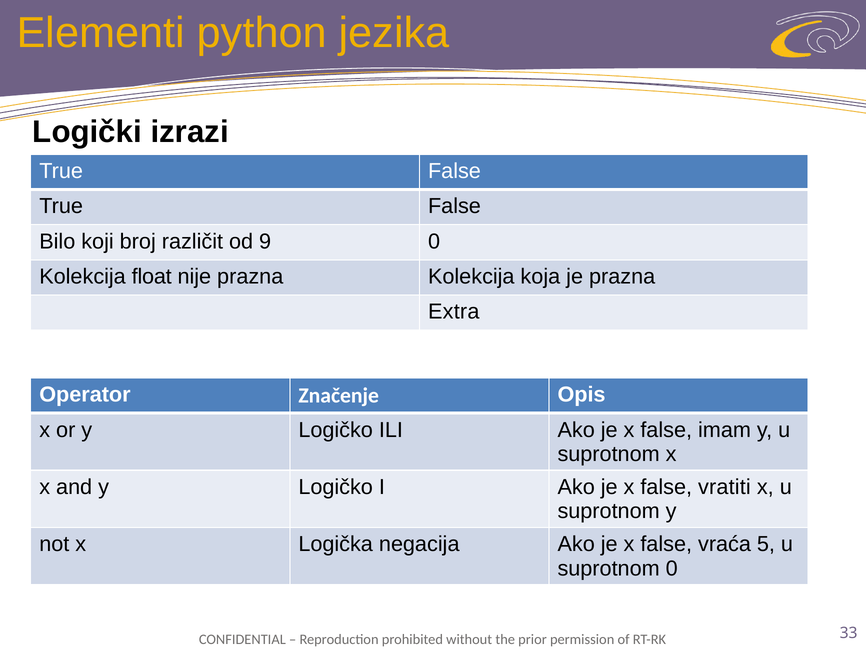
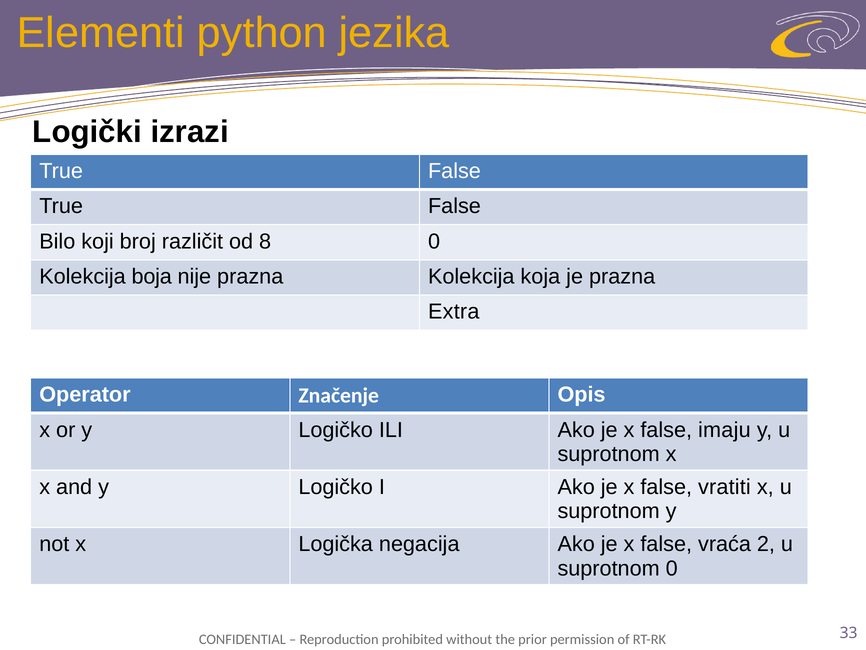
9: 9 -> 8 (265, 241)
float: float -> boja (152, 276)
imam: imam -> imaju (724, 430)
5: 5 -> 2 (766, 544)
